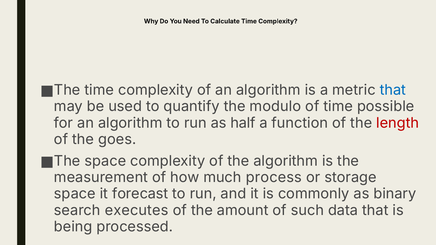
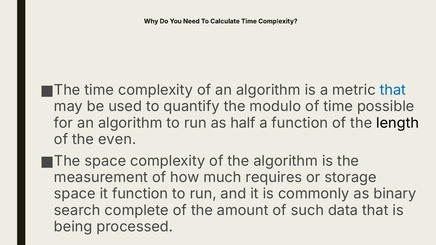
length colour: red -> black (398, 123)
goes: goes -> even (117, 139)
process: process -> requires (274, 178)
it forecast: forecast -> function (140, 194)
executes: executes -> complete (137, 210)
